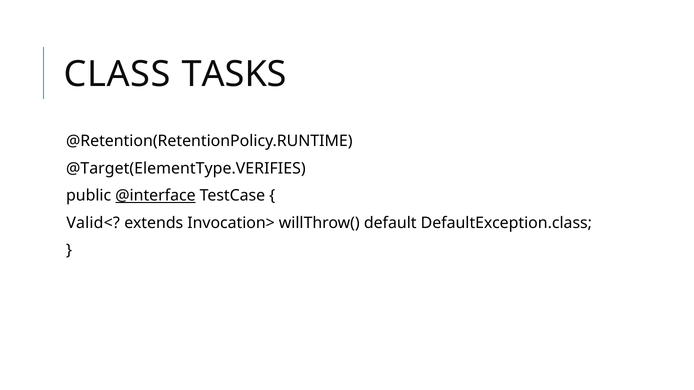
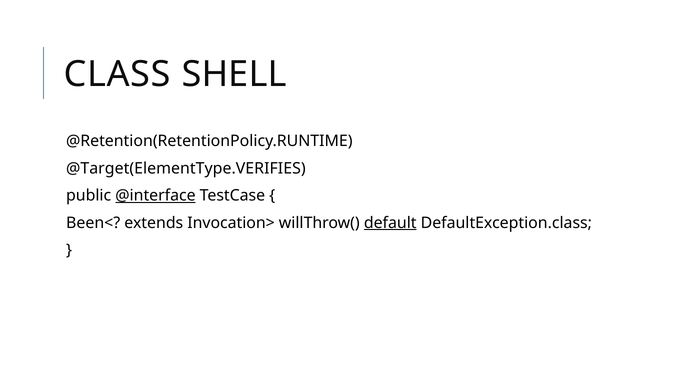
TASKS: TASKS -> SHELL (234, 74)
Valid<: Valid< -> Been< (93, 223)
default underline: none -> present (390, 223)
